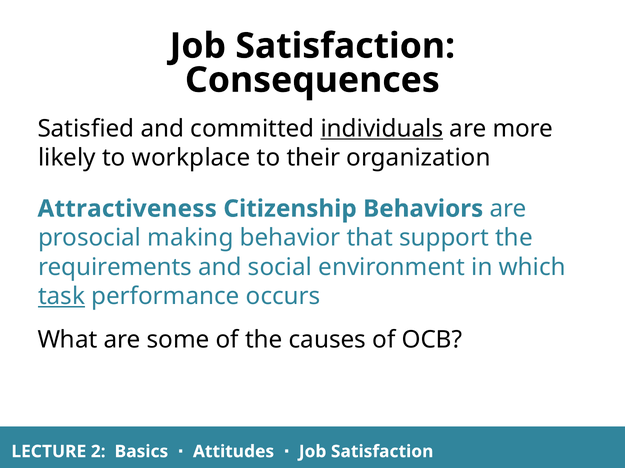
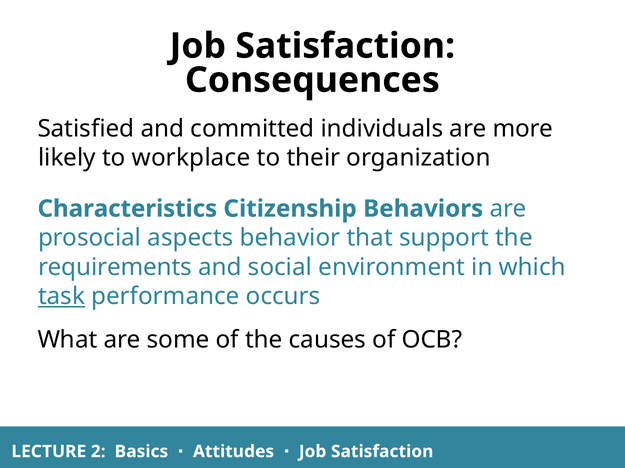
individuals underline: present -> none (382, 129)
Attractiveness: Attractiveness -> Characteristics (127, 209)
making: making -> aspects (191, 238)
